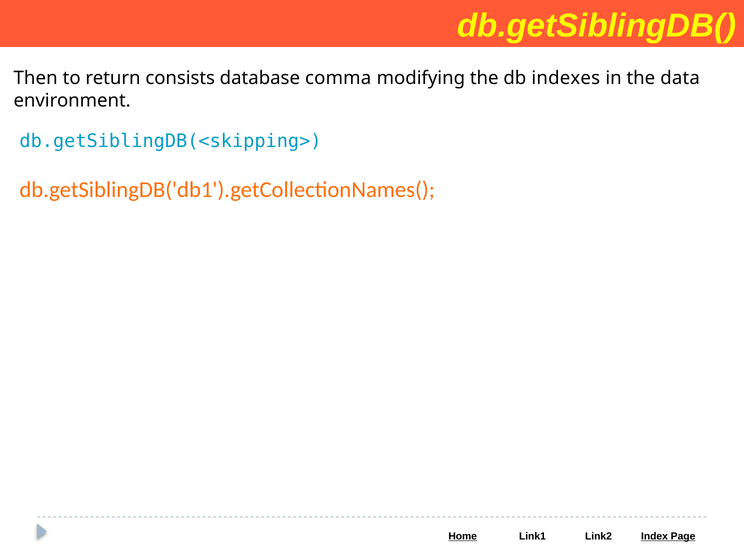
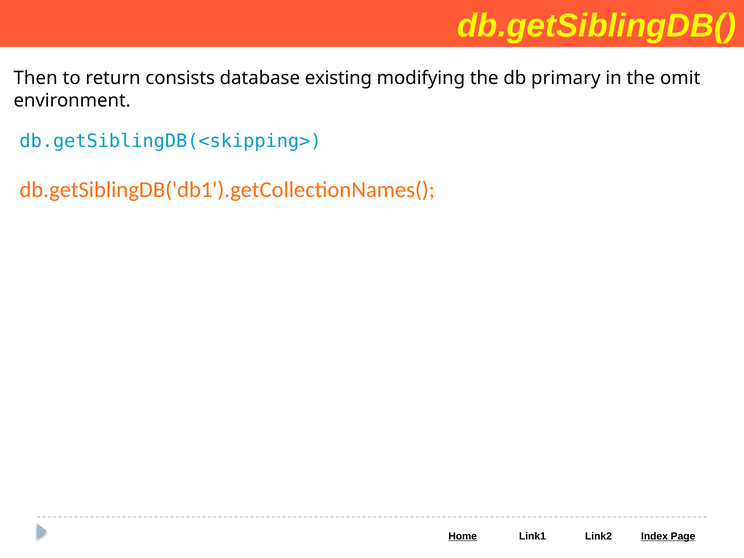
comma: comma -> existing (338, 78)
indexes: indexes -> primary (566, 78)
data: data -> omit (680, 78)
